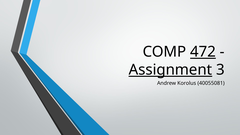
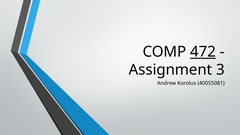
Assignment underline: present -> none (170, 70)
